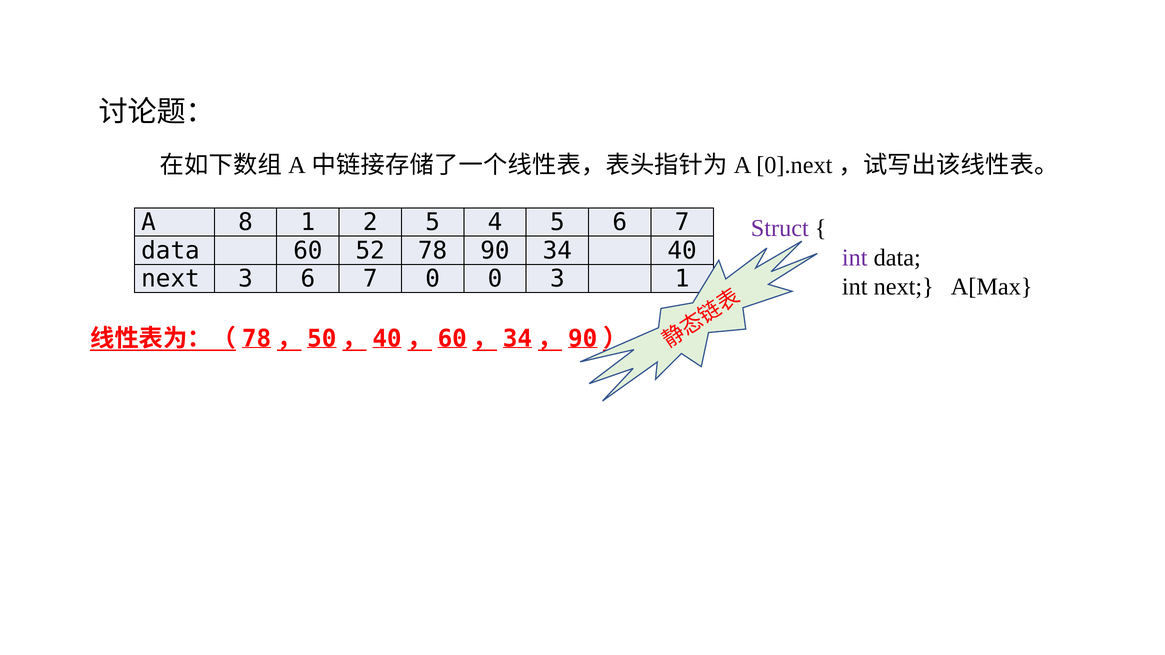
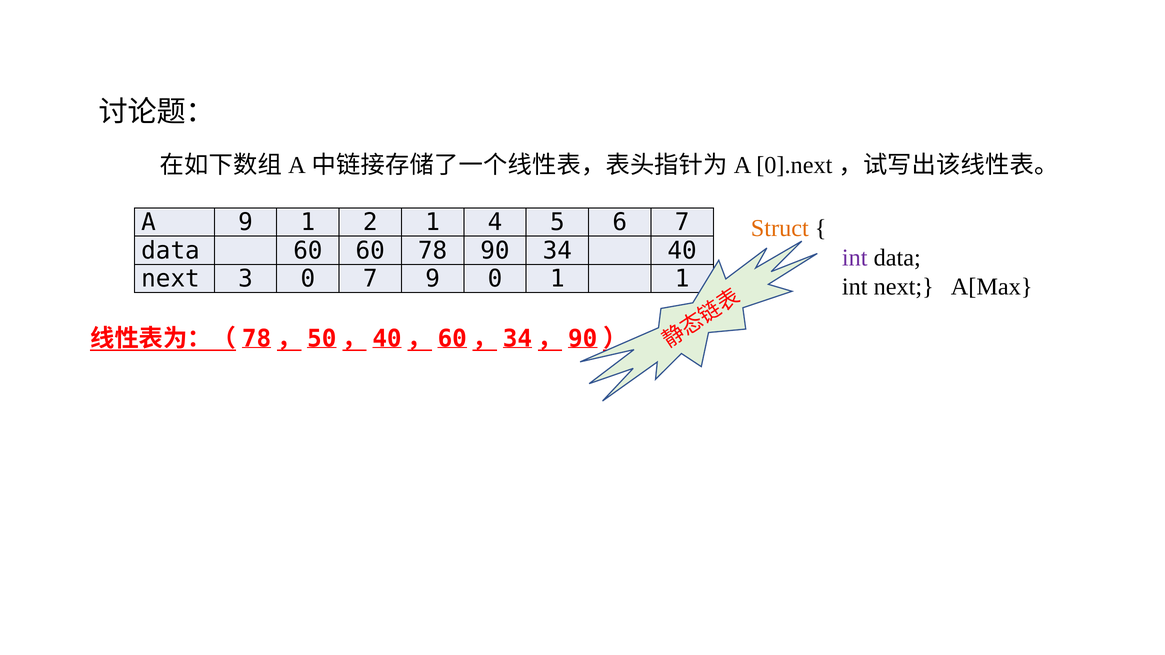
A 8: 8 -> 9 (246, 222)
2 5: 5 -> 1 (433, 222)
Struct colour: purple -> orange (780, 229)
60 52: 52 -> 60 (370, 251)
3 6: 6 -> 0 (308, 279)
7 0: 0 -> 9 (433, 279)
0 3: 3 -> 1 (557, 279)
